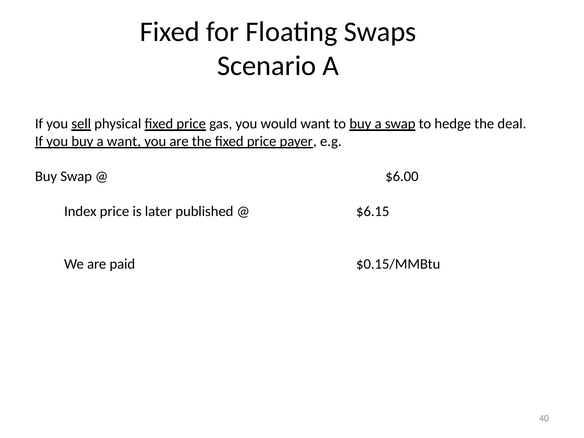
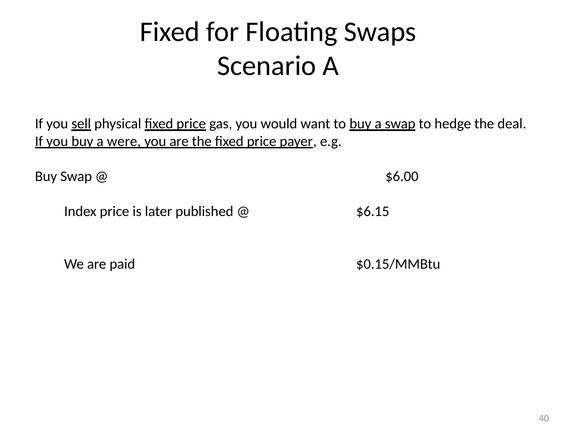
a want: want -> were (124, 141)
